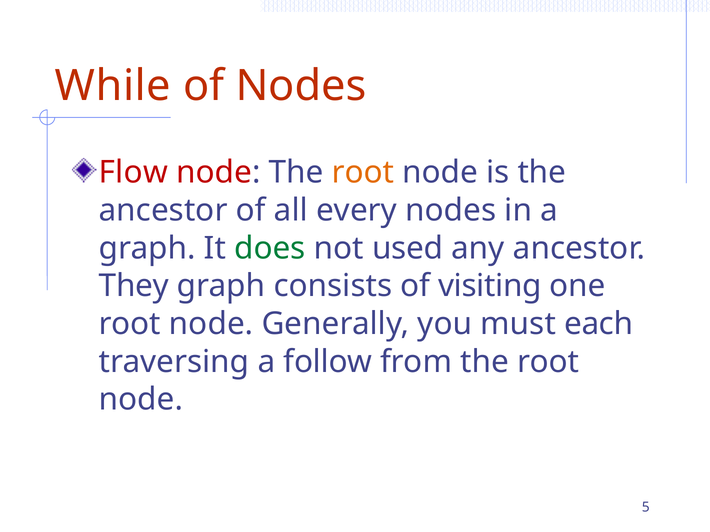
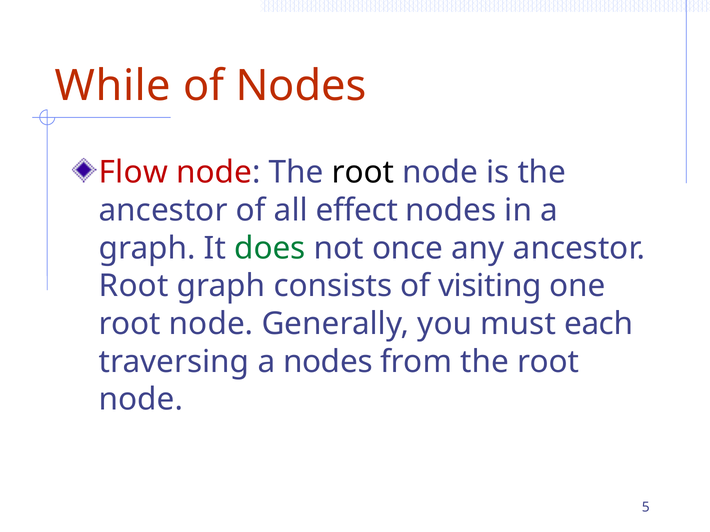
root colour: orange -> black (363, 173)
every: every -> effect (357, 210)
used: used -> once (408, 248)
They: They -> Root (134, 286)
a follow: follow -> nodes (328, 362)
